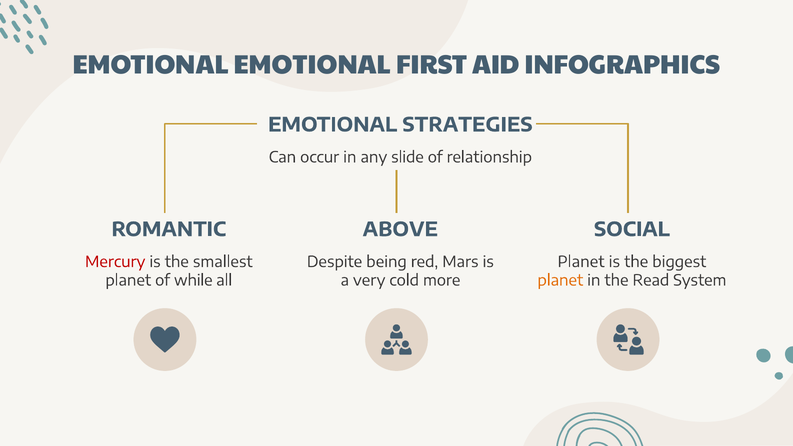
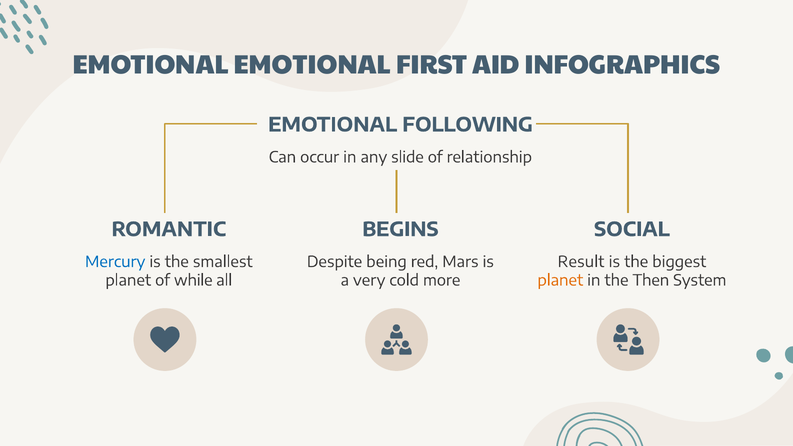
STRATEGIES: STRATEGIES -> FOLLOWING (468, 125)
ABOVE: ABOVE -> BEGINS (400, 230)
Mercury colour: red -> blue (115, 262)
Planet: Planet -> Result (581, 262)
Read: Read -> Then (651, 281)
